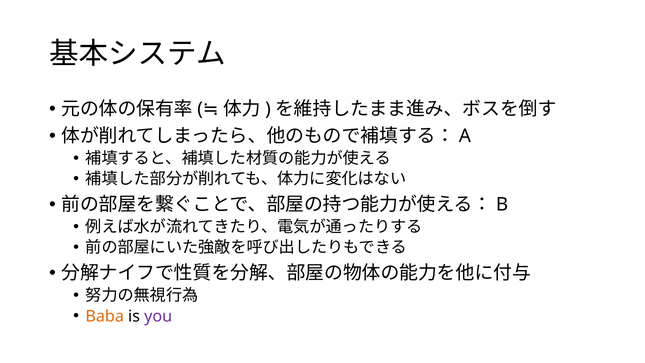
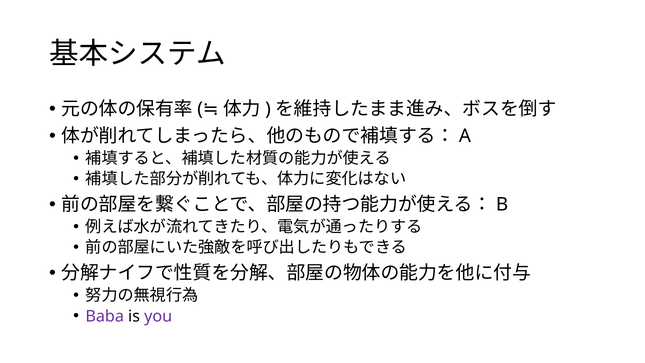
Baba colour: orange -> purple (105, 316)
